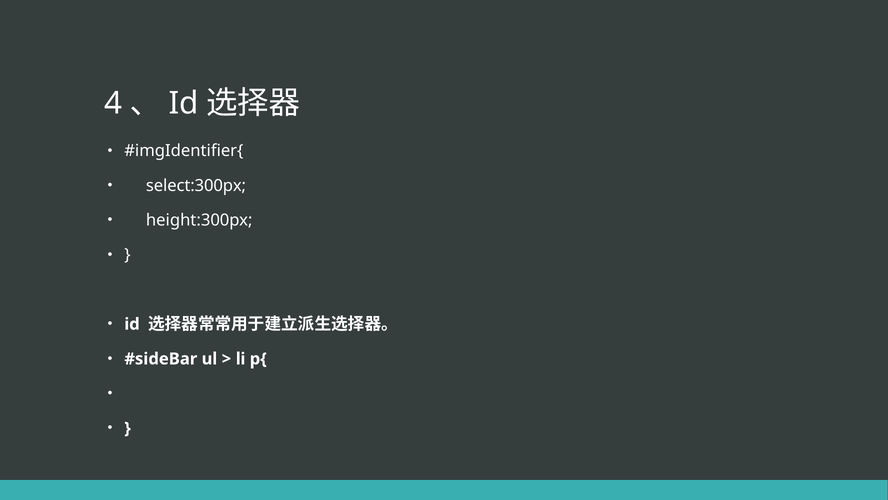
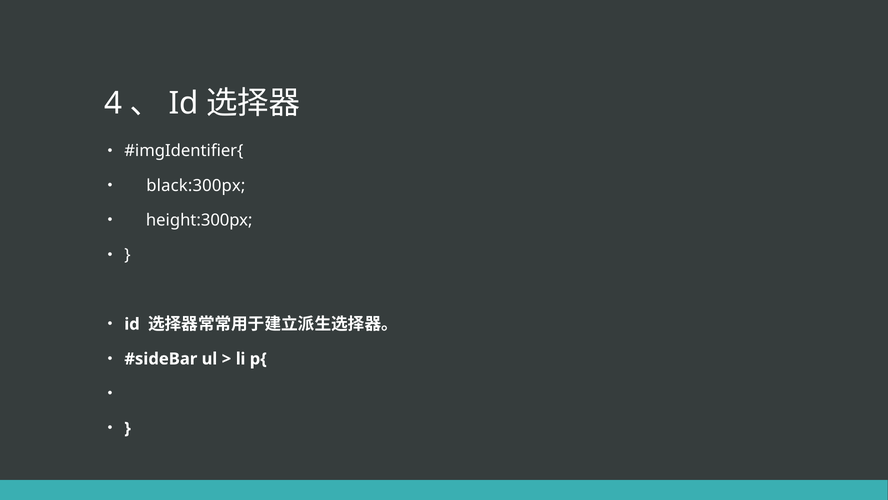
select:300px: select:300px -> black:300px (196, 185)
